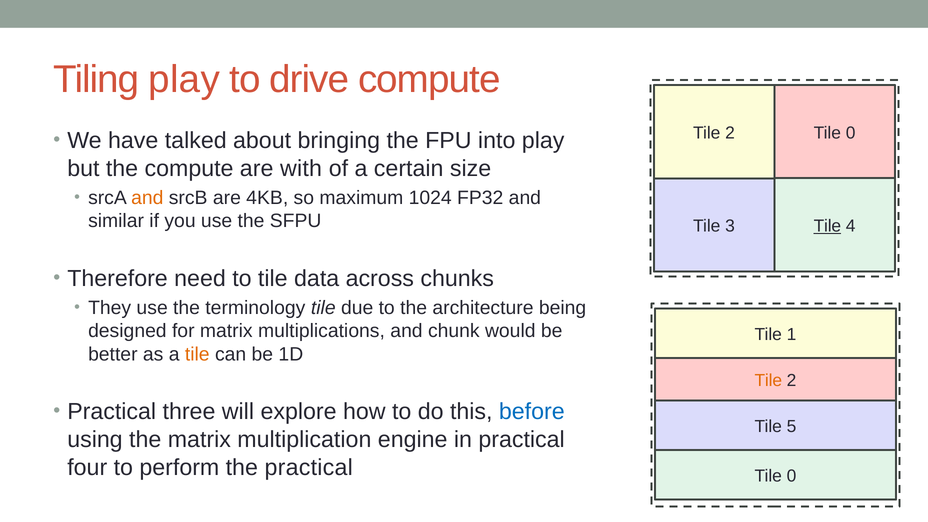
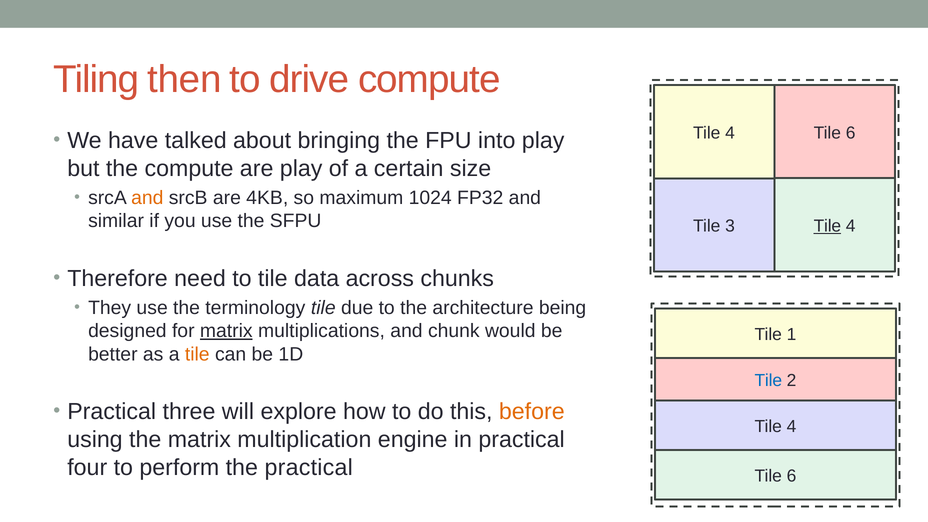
Tiling play: play -> then (185, 79)
2: 2 -> 4 (730, 133)
0: 0 -> 6 (851, 133)
are with: with -> play (301, 169)
matrix underline: none -> present (226, 331)
Tile colour: orange -> blue (768, 381)
before colour: blue -> orange (532, 412)
5: 5 -> 4 (792, 427)
0: 0 -> 6 (792, 476)
